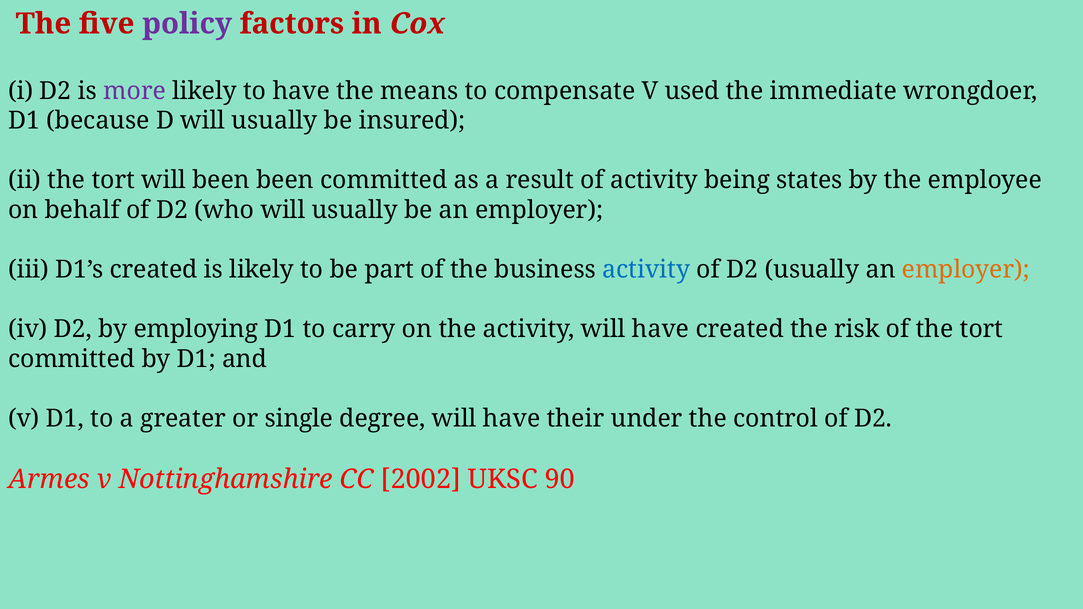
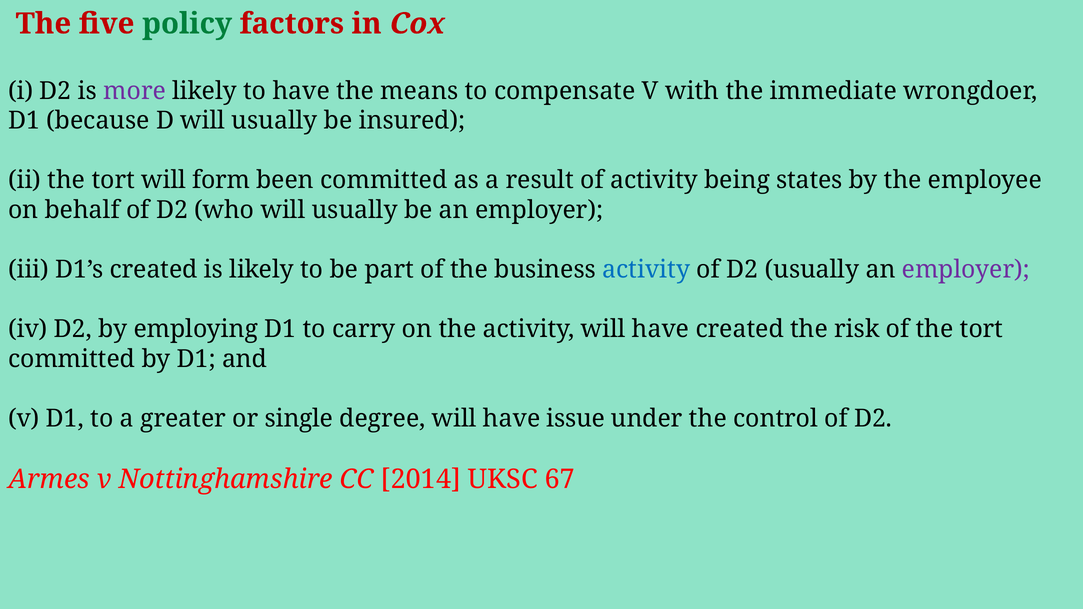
policy colour: purple -> green (187, 24)
used: used -> with (692, 91)
will been: been -> form (221, 180)
employer colour: orange -> purple (966, 270)
their: their -> issue (576, 419)
2002: 2002 -> 2014 (421, 480)
90: 90 -> 67 (560, 480)
